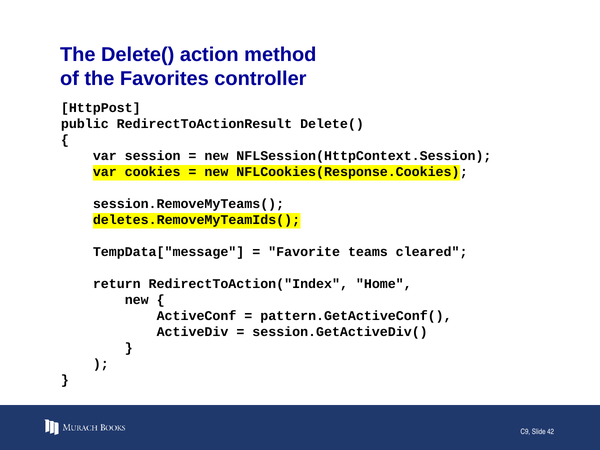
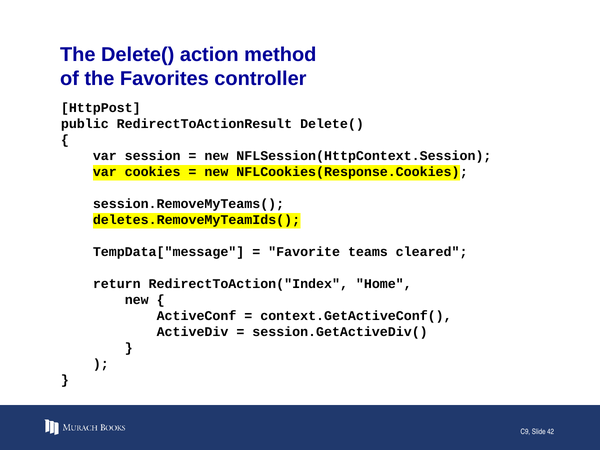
pattern.GetActiveConf(: pattern.GetActiveConf( -> context.GetActiveConf( (356, 316)
